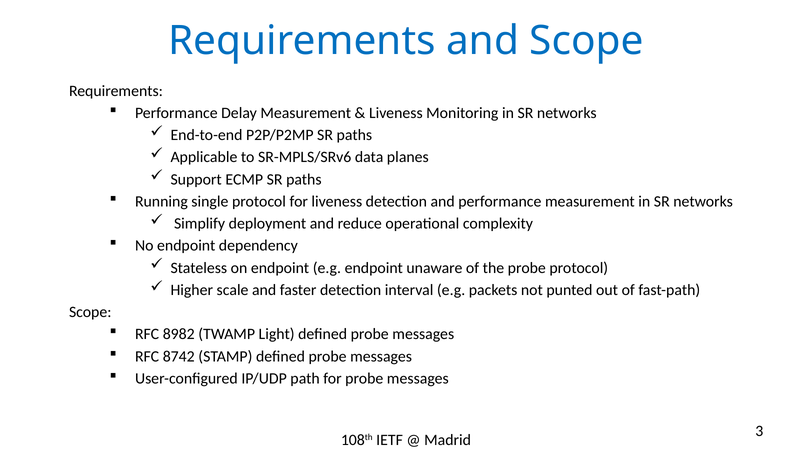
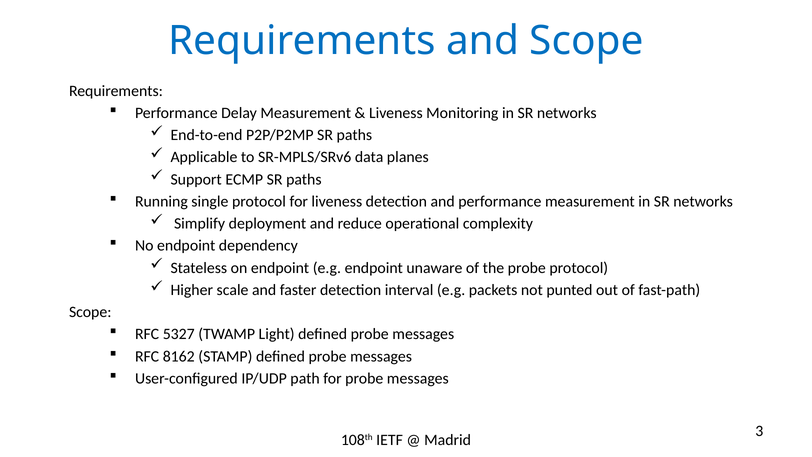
8982: 8982 -> 5327 (179, 334)
8742: 8742 -> 8162 (179, 356)
